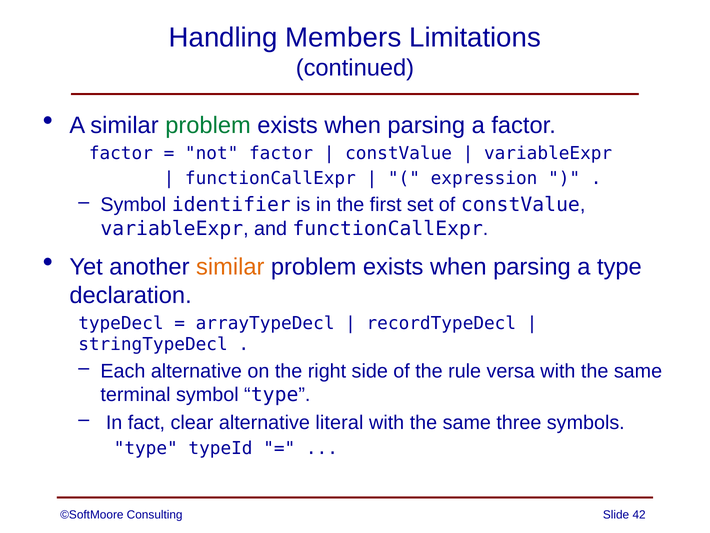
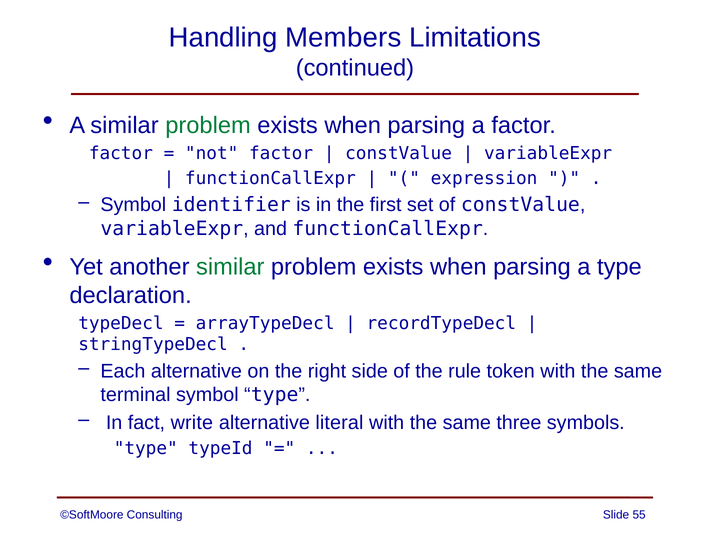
similar colour: orange -> green (230, 267)
versa: versa -> token (511, 371)
clear: clear -> write (192, 422)
42: 42 -> 55 (639, 514)
